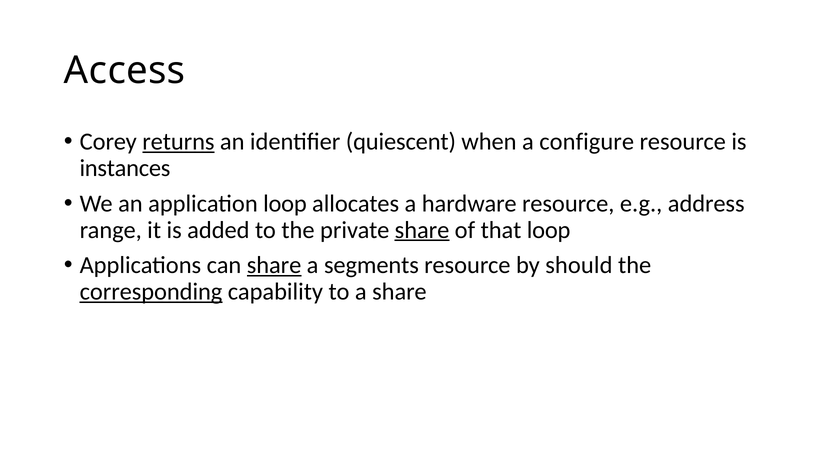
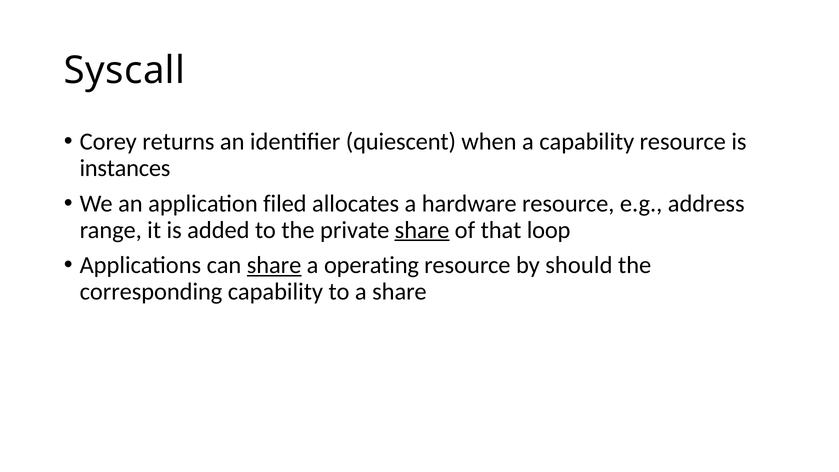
Access: Access -> Syscall (125, 70)
returns underline: present -> none (178, 142)
a configure: configure -> capability (587, 142)
application loop: loop -> filed (285, 203)
segments: segments -> operating (371, 265)
corresponding underline: present -> none (151, 292)
